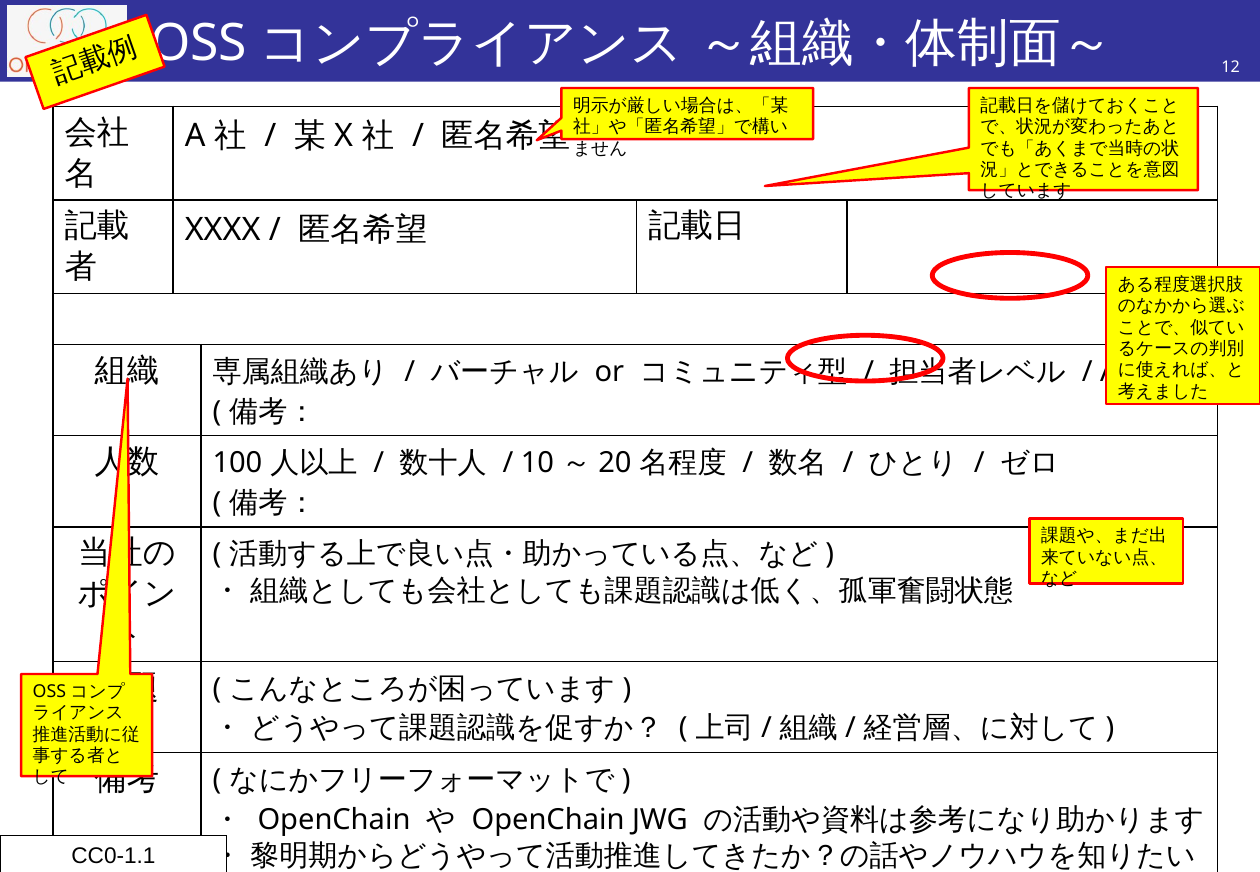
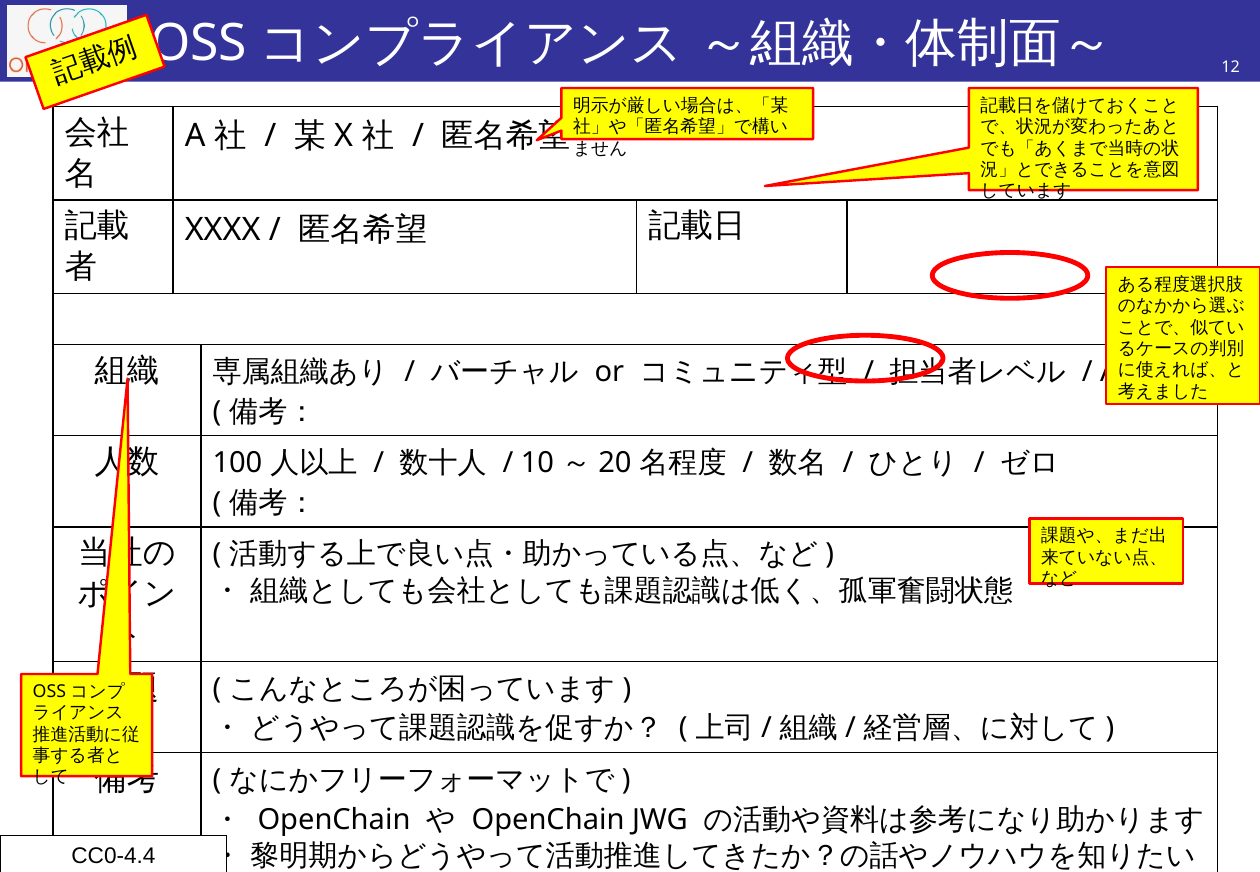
CC0-1.1: CC0-1.1 -> CC0-4.4 (113, 856)
